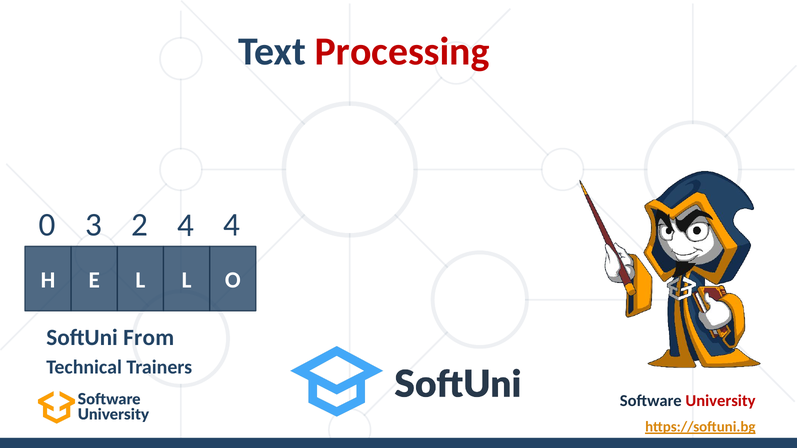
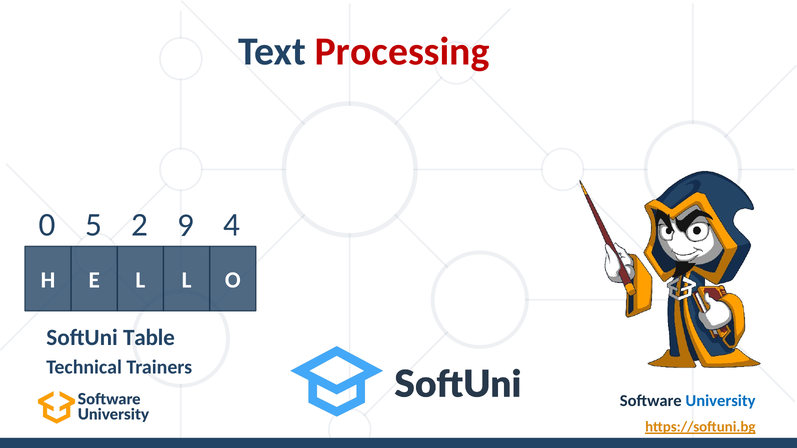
3: 3 -> 5 (93, 225)
2 4: 4 -> 9 (186, 225)
From: From -> Table (149, 338)
University colour: red -> blue (720, 401)
